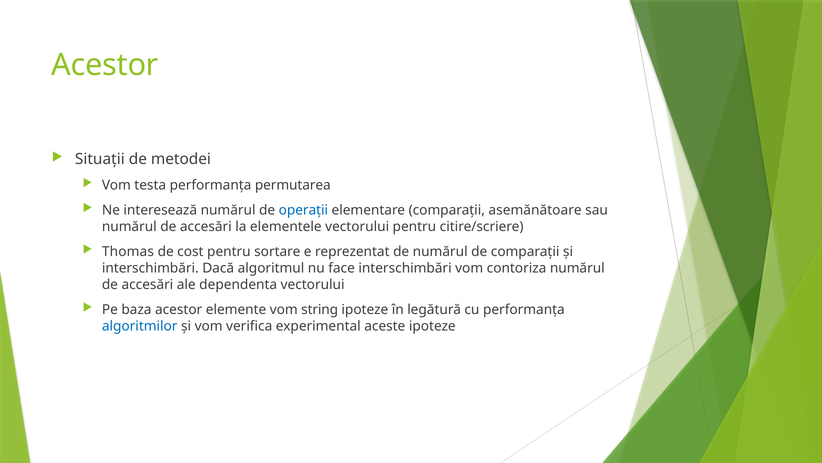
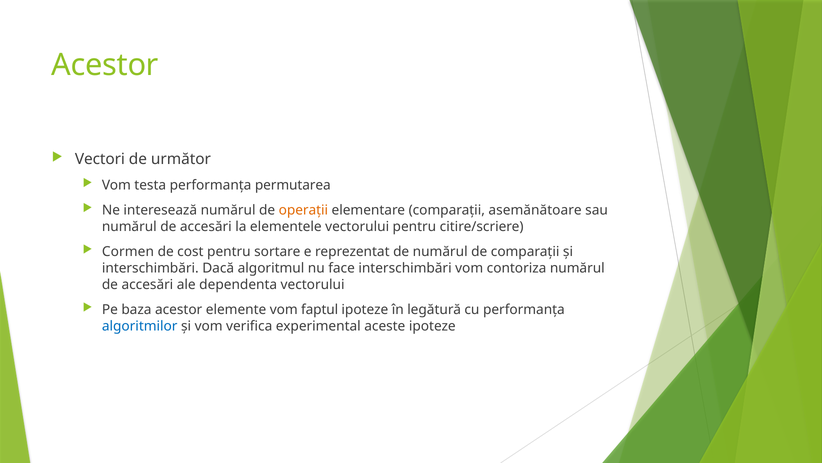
Situații: Situații -> Vectori (100, 159)
metodei: metodei -> următor (181, 159)
operații colour: blue -> orange (303, 210)
Thomas: Thomas -> Cormen (128, 251)
string: string -> faptul (320, 309)
